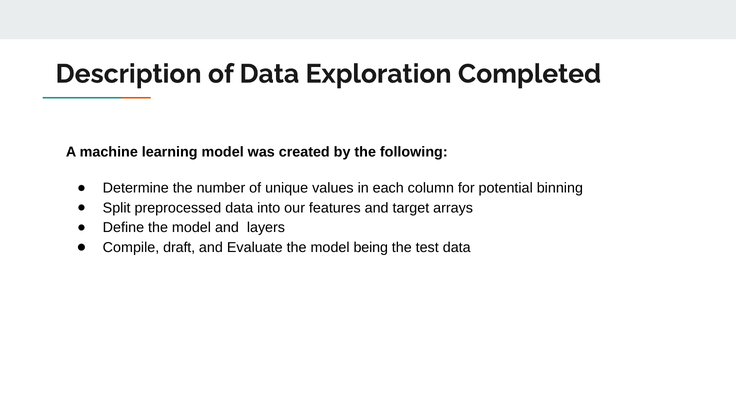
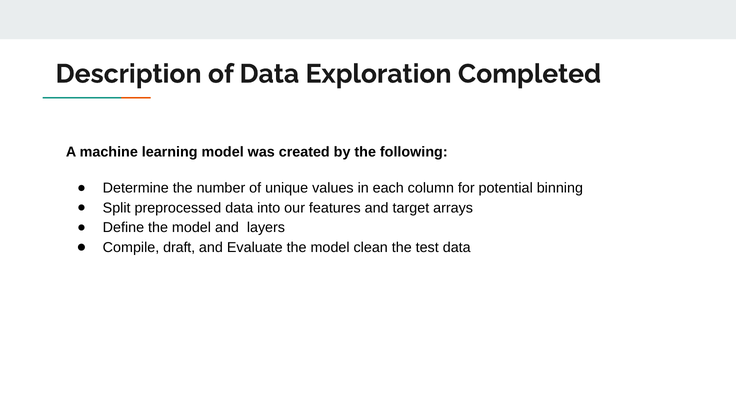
being: being -> clean (371, 247)
